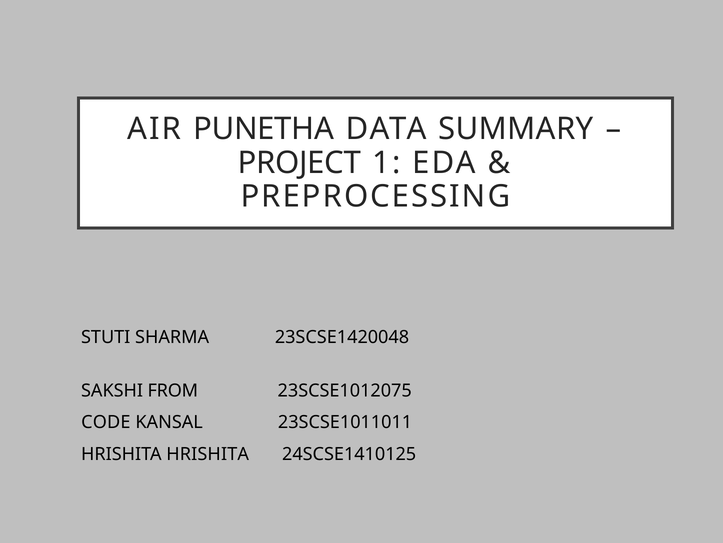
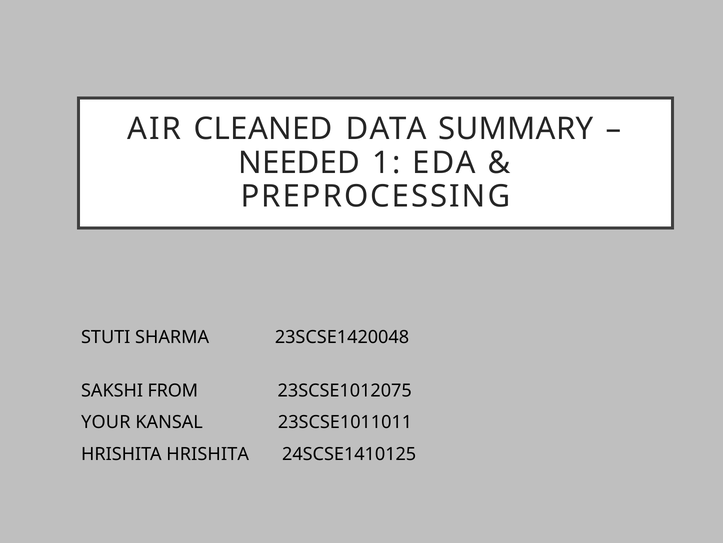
PUNETHA: PUNETHA -> CLEANED (263, 129)
PROJECT: PROJECT -> NEEDED (299, 163)
CODE: CODE -> YOUR (106, 422)
